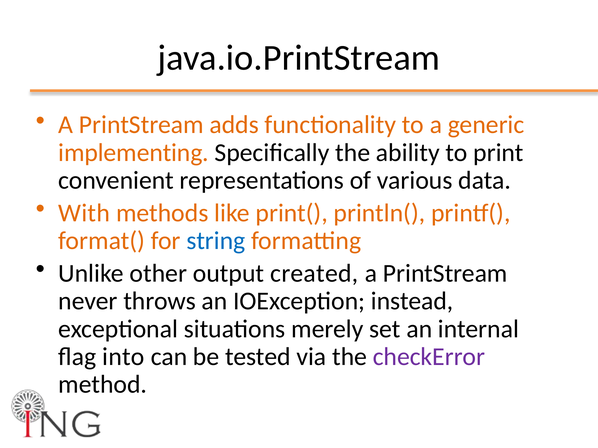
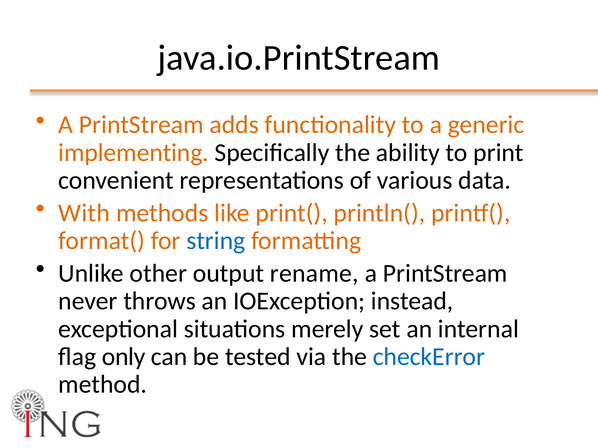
created: created -> rename (314, 274)
into: into -> only (124, 357)
checkError colour: purple -> blue (429, 357)
